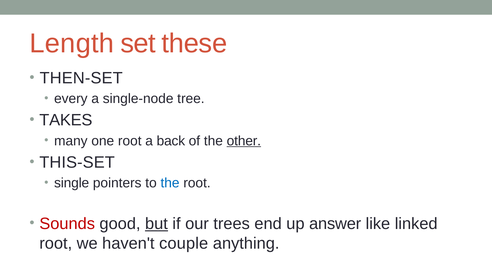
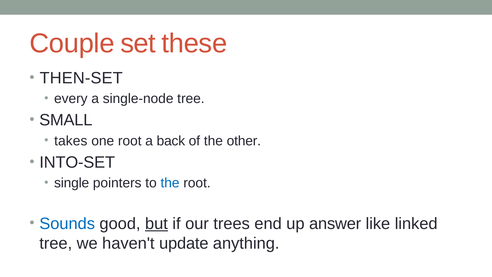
Length: Length -> Couple (72, 43)
TAKES: TAKES -> SMALL (66, 120)
many: many -> takes (71, 141)
other underline: present -> none (244, 141)
THIS-SET: THIS-SET -> INTO-SET (77, 162)
Sounds colour: red -> blue (67, 223)
root: root -> tree (56, 243)
couple: couple -> update (184, 243)
